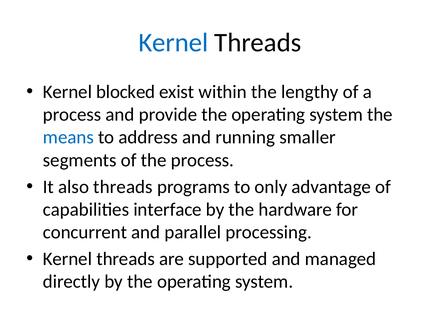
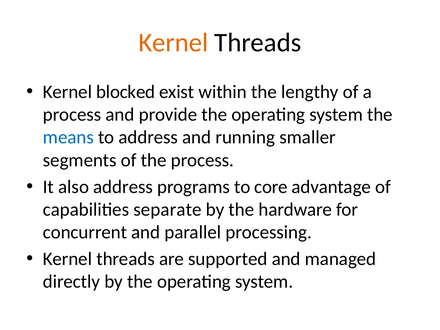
Kernel colour: blue -> orange (173, 43)
also threads: threads -> address (123, 187)
only: only -> core (271, 187)
interface: interface -> separate (167, 210)
